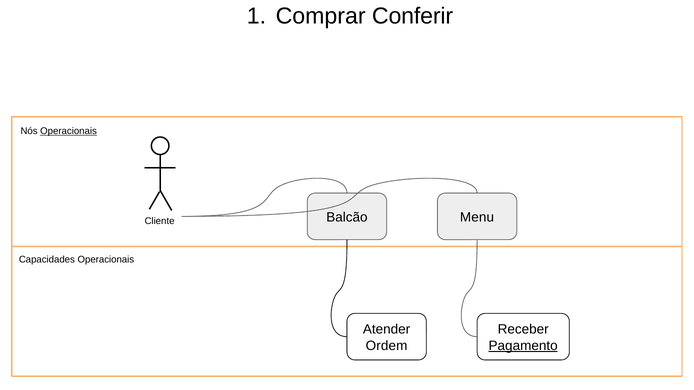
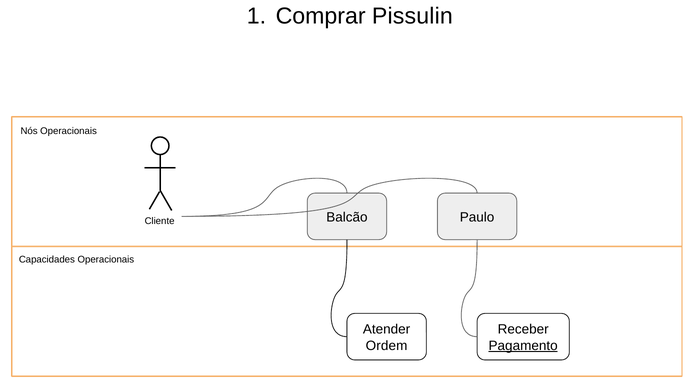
Conferir: Conferir -> Pissulin (412, 16)
Operacionais underline: present -> none (69, 131)
Menu: Menu -> Paulo (477, 218)
